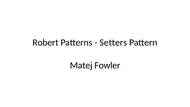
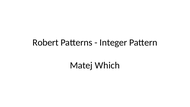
Setters: Setters -> Integer (113, 43)
Fowler: Fowler -> Which (107, 65)
